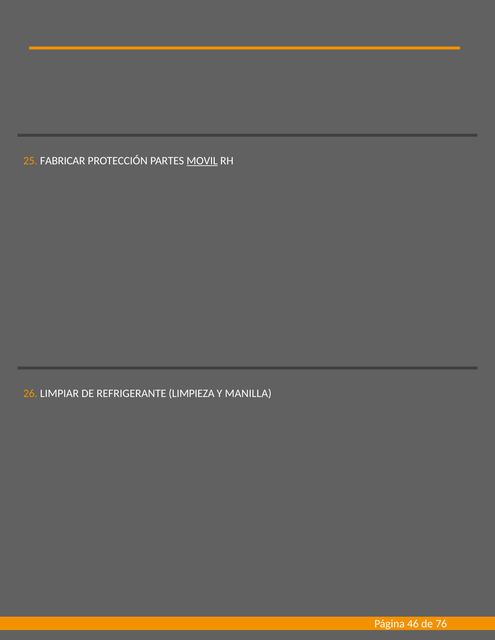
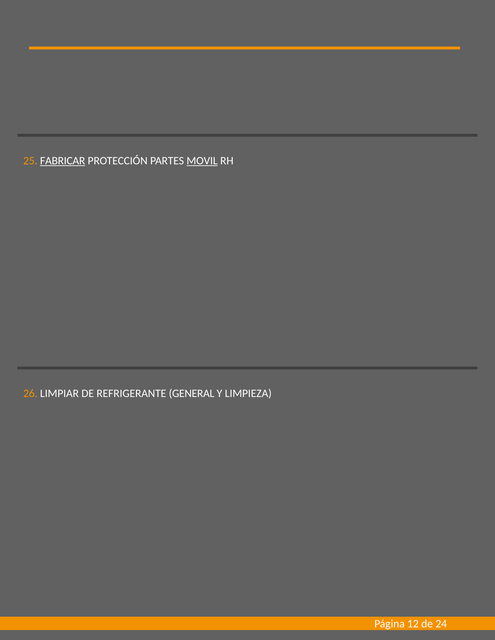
FABRICAR underline: none -> present (63, 161)
LIMPIEZA: LIMPIEZA -> GENERAL (192, 394)
MANILLA: MANILLA -> LIMPIEZA (248, 394)
46: 46 -> 12 (413, 624)
76: 76 -> 24 (441, 624)
